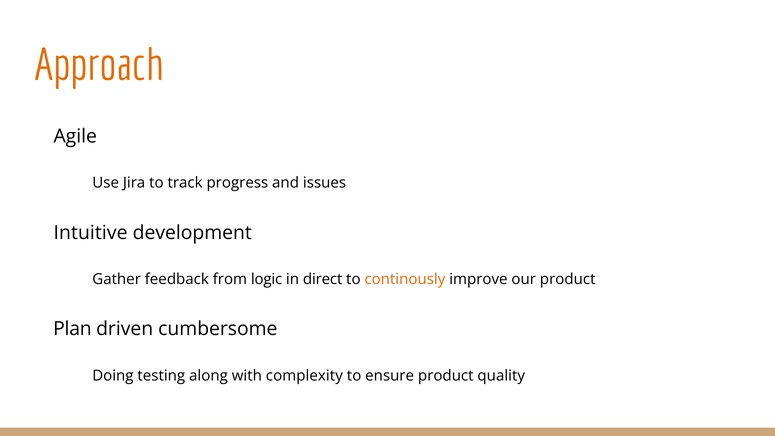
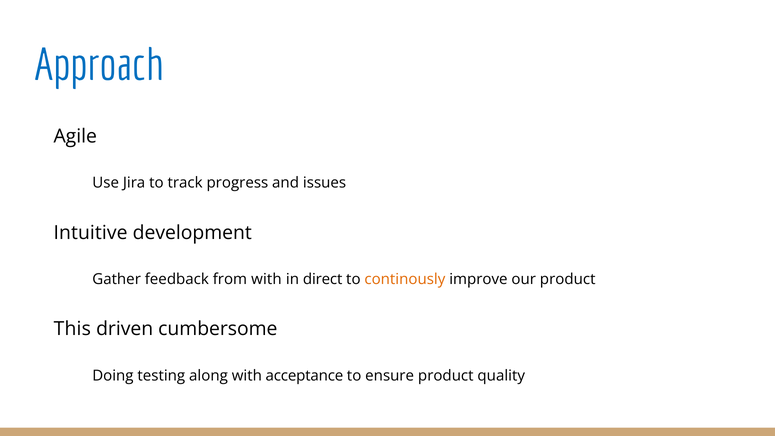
Approach colour: orange -> blue (99, 66)
from logic: logic -> with (266, 279)
Plan: Plan -> This (72, 329)
complexity: complexity -> acceptance (304, 376)
